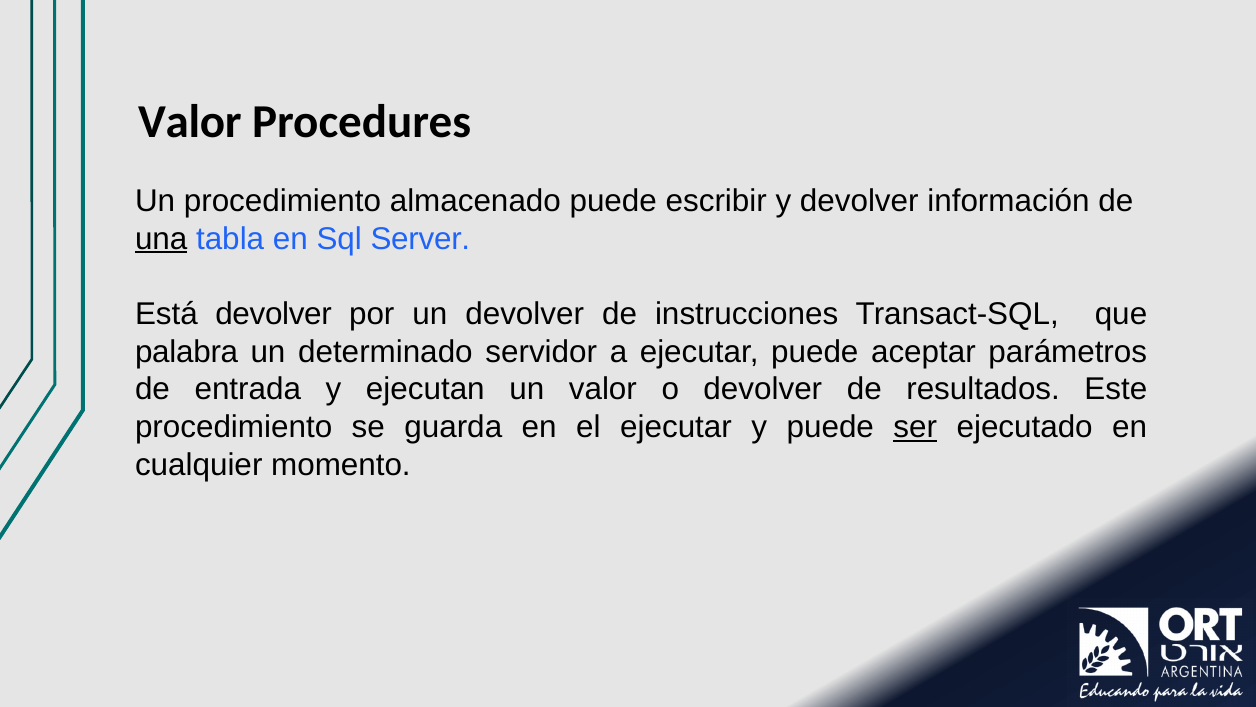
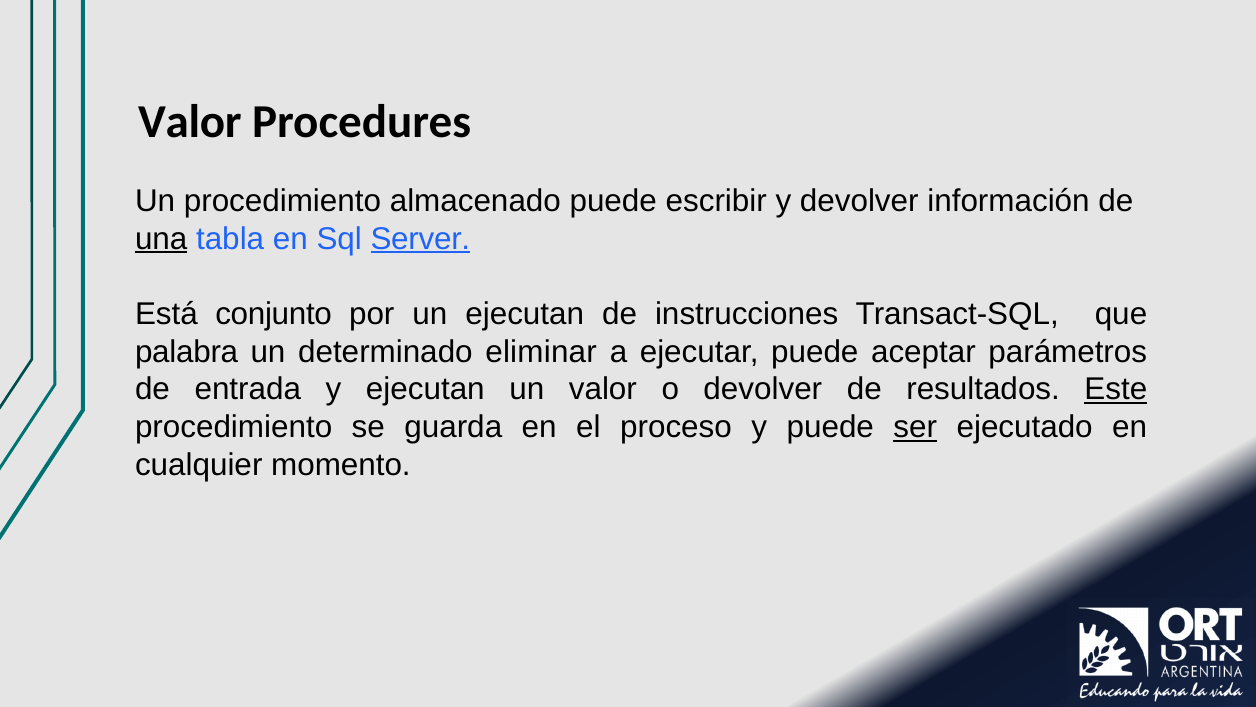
Server underline: none -> present (420, 239)
Está devolver: devolver -> conjunto (274, 314)
un devolver: devolver -> ejecutan (525, 314)
servidor: servidor -> eliminar (541, 352)
Este underline: none -> present (1116, 389)
el ejecutar: ejecutar -> proceso (676, 427)
